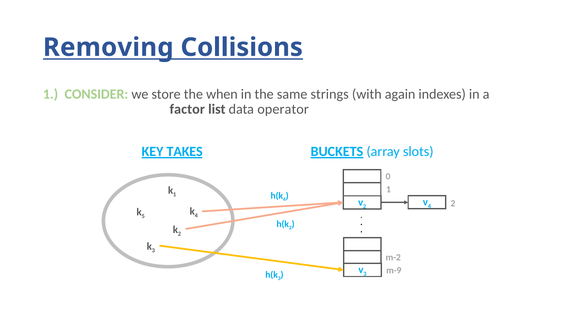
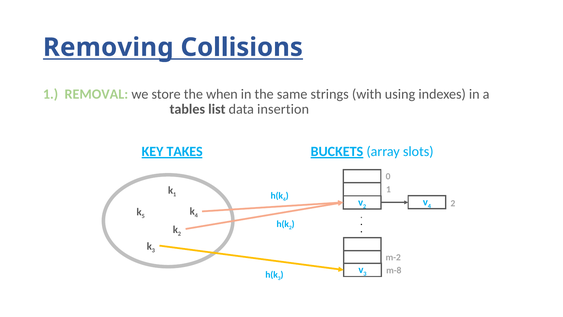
CONSIDER: CONSIDER -> REMOVAL (96, 94)
again: again -> using (400, 94)
factor: factor -> tables (187, 109)
operator: operator -> insertion (283, 109)
m-9: m-9 -> m-8 (394, 270)
